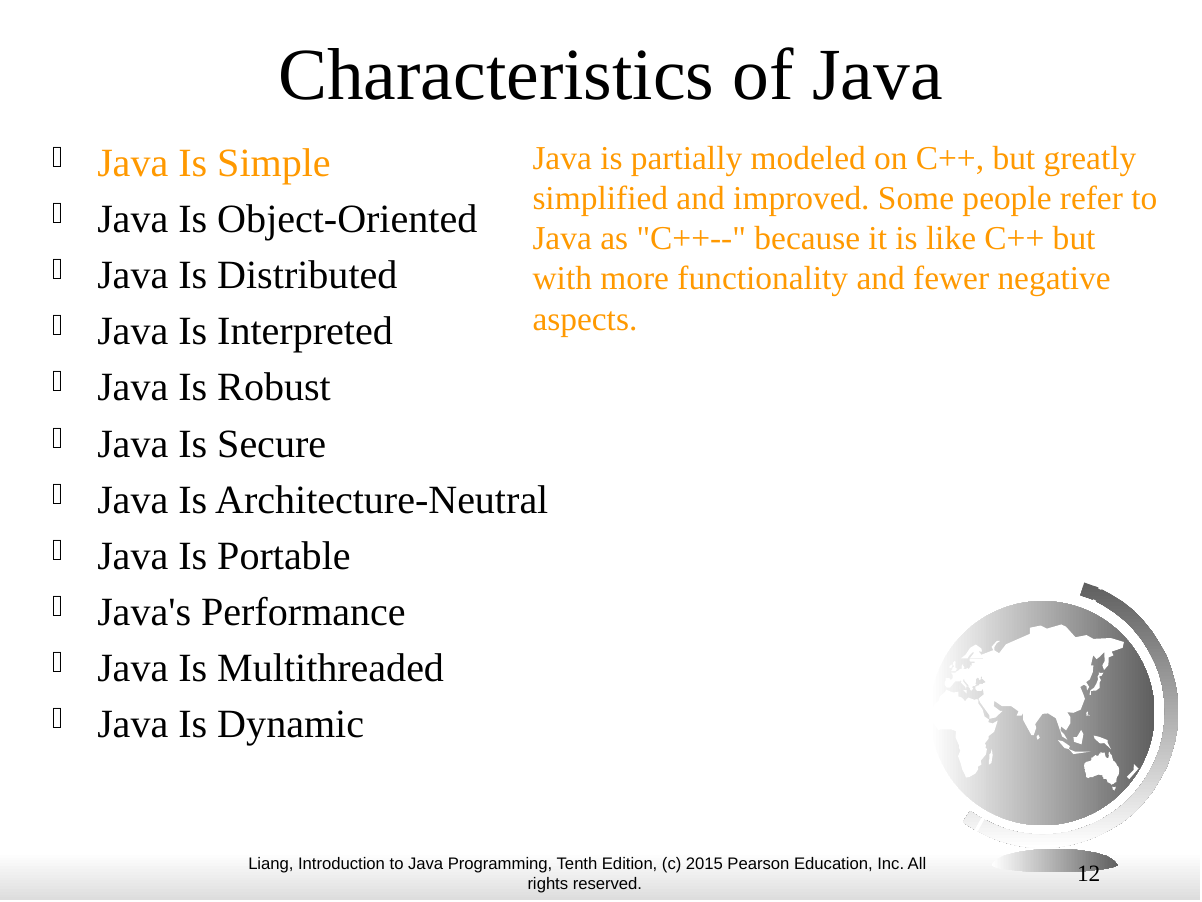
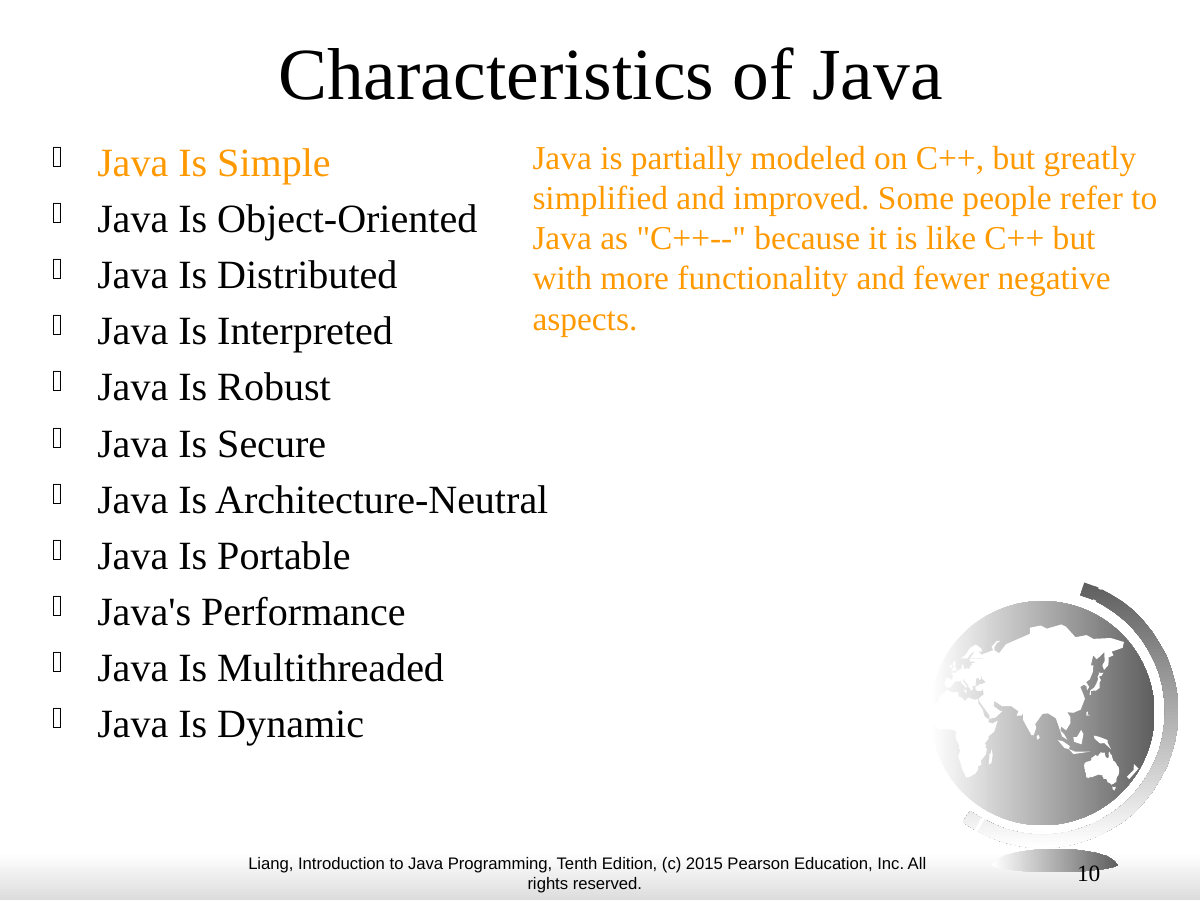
12: 12 -> 10 (1089, 873)
